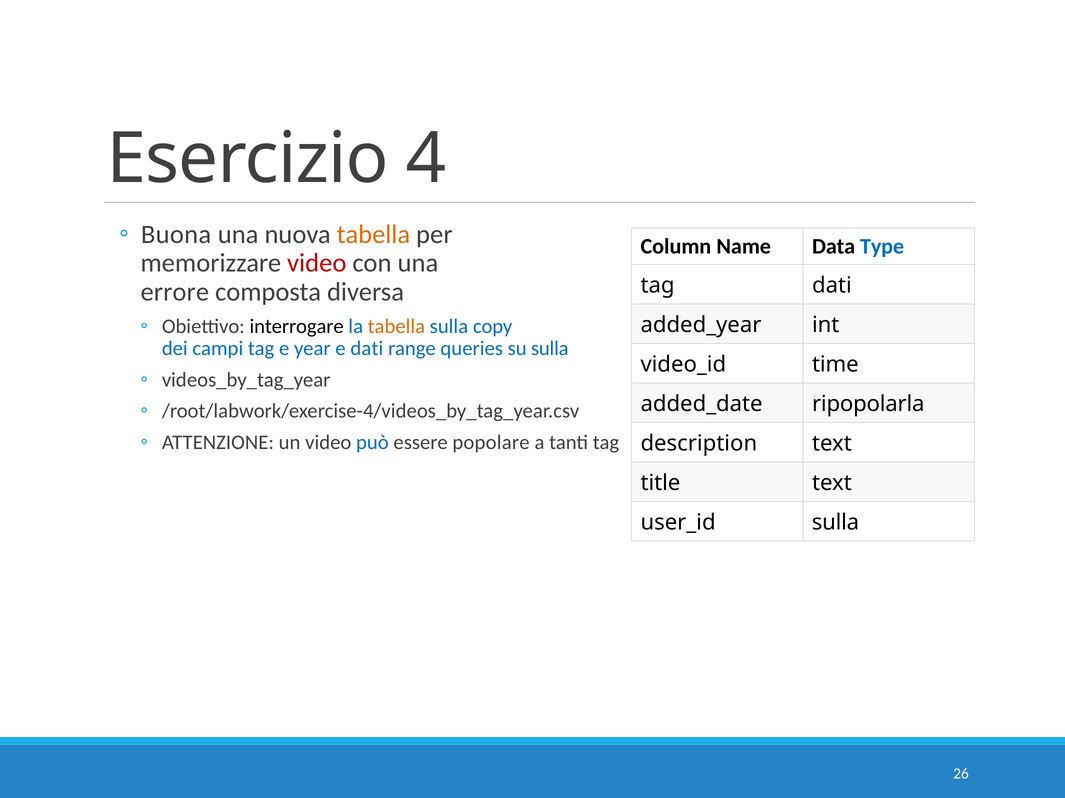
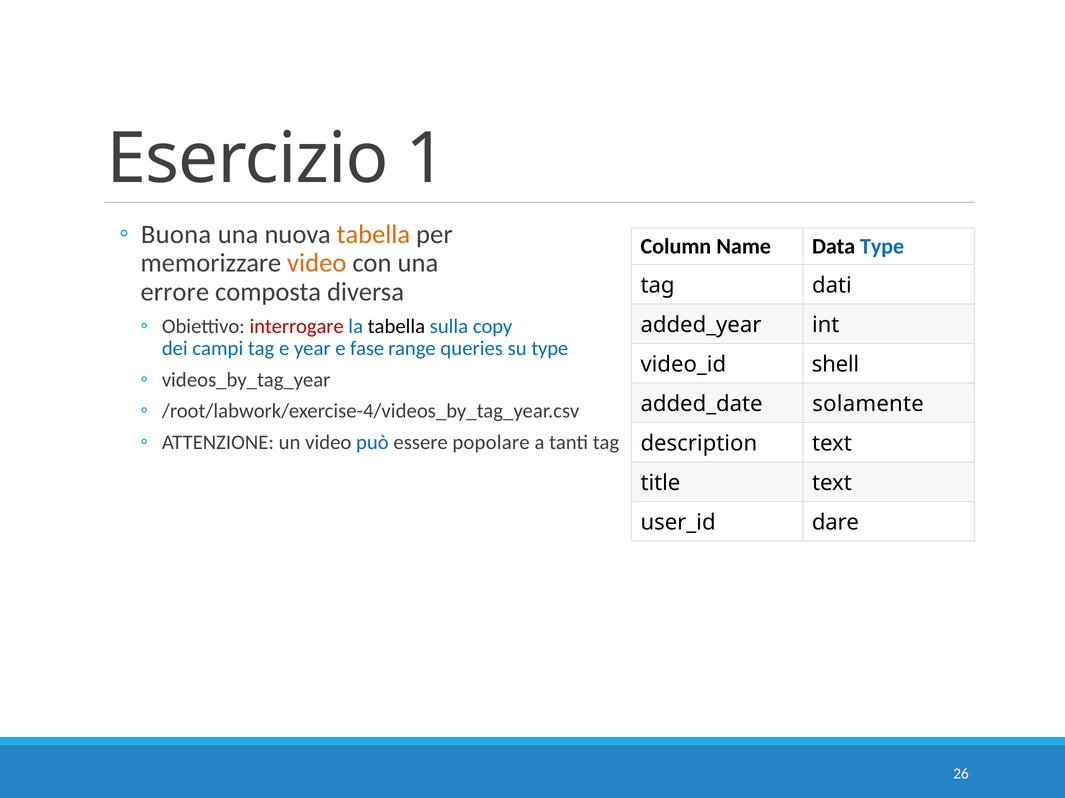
4: 4 -> 1 (426, 159)
video colour: red -> orange (317, 263)
interrogare colour: black -> red (297, 327)
tabella colour: orange -> black (396, 327)
e dati: dati -> fase (367, 349)
su sulla: sulla -> type (550, 349)
time: time -> shell (835, 365)
ripopolarla: ripopolarla -> solamente (868, 404)
sulla: sulla -> dare (835, 523)
